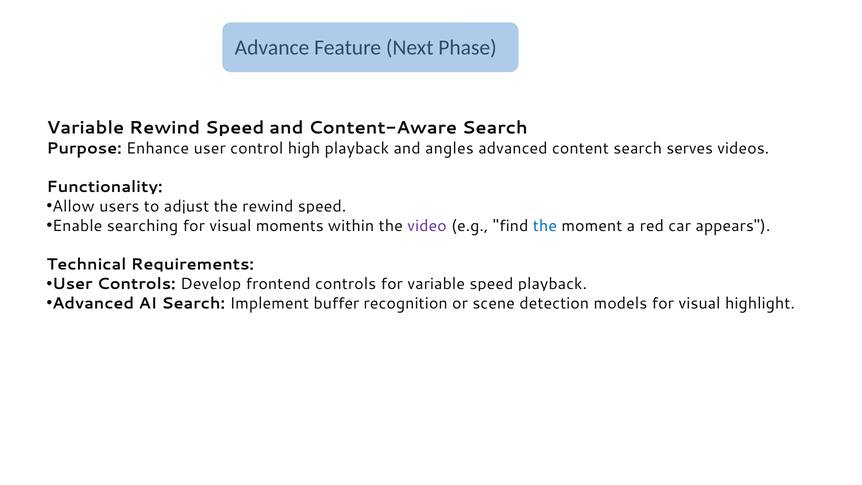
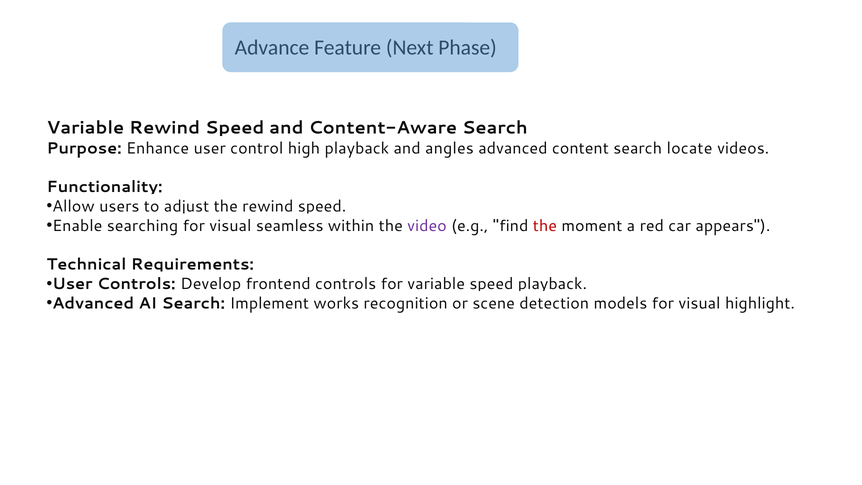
serves: serves -> locate (690, 148)
moments: moments -> seamless (290, 226)
the colour: blue -> red (545, 226)
buffer: buffer -> works (336, 303)
